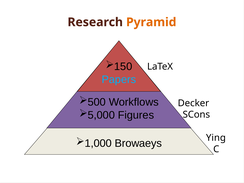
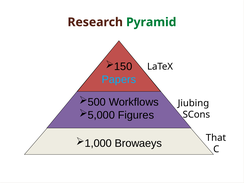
Pyramid colour: orange -> green (151, 22)
Decker: Decker -> Jiubing (193, 103)
Ying: Ying -> That (216, 138)
